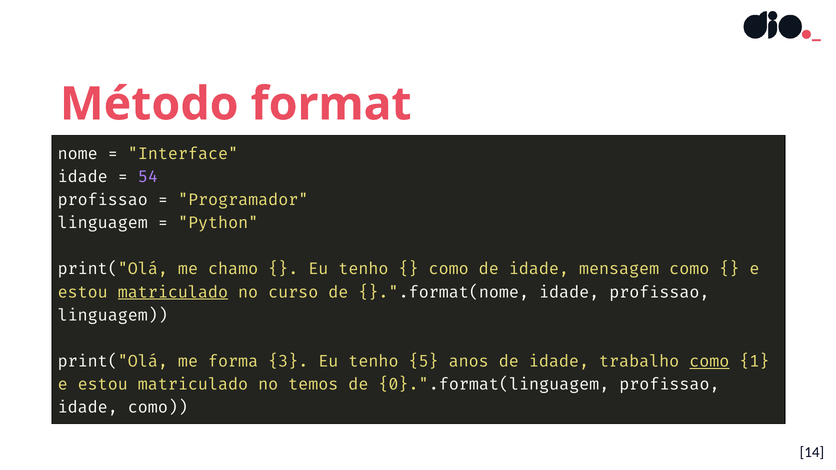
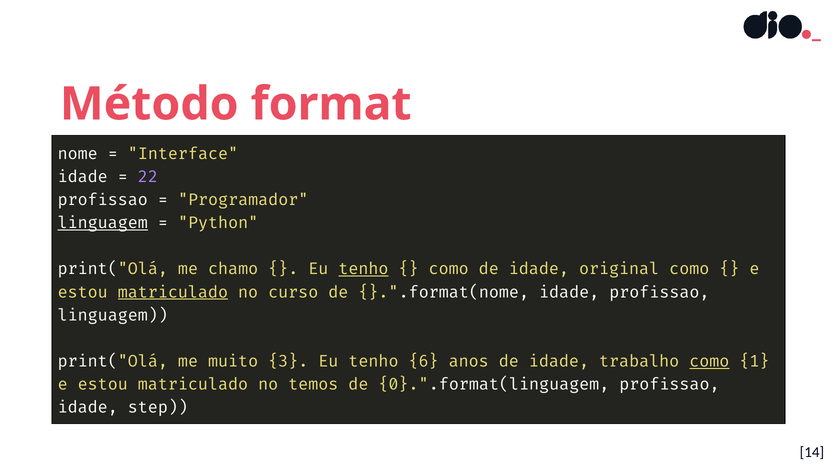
54: 54 -> 22 (148, 177)
linguagem underline: none -> present (103, 223)
tenho underline: none -> present (363, 269)
mensagem: mensagem -> original (619, 269)
forma: forma -> muito (233, 362)
5: 5 -> 6 (424, 362)
idade como: como -> step (158, 408)
